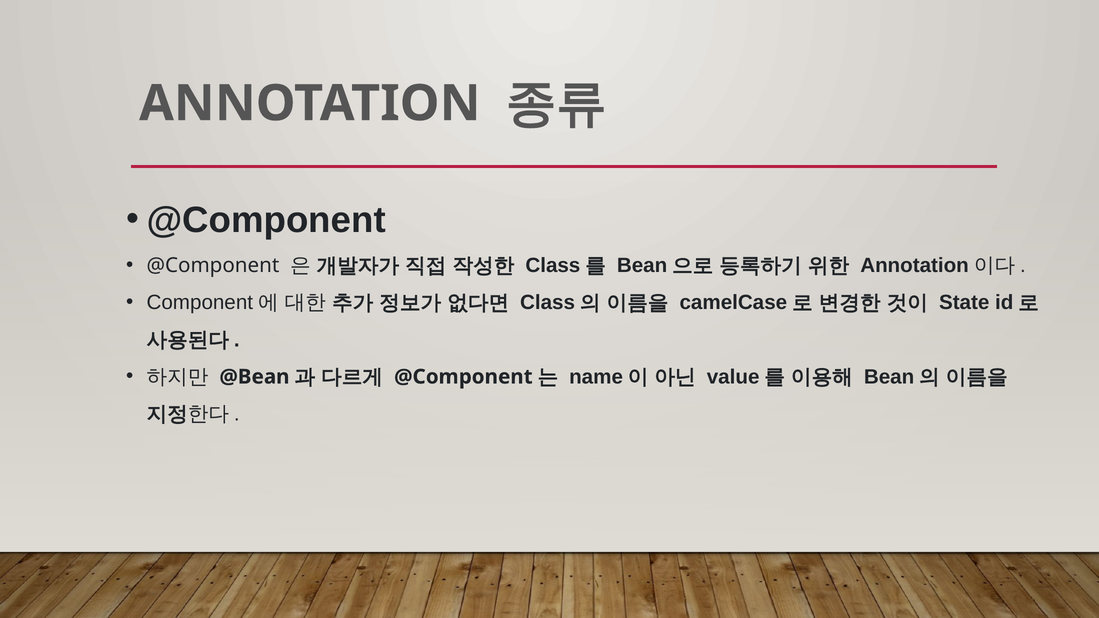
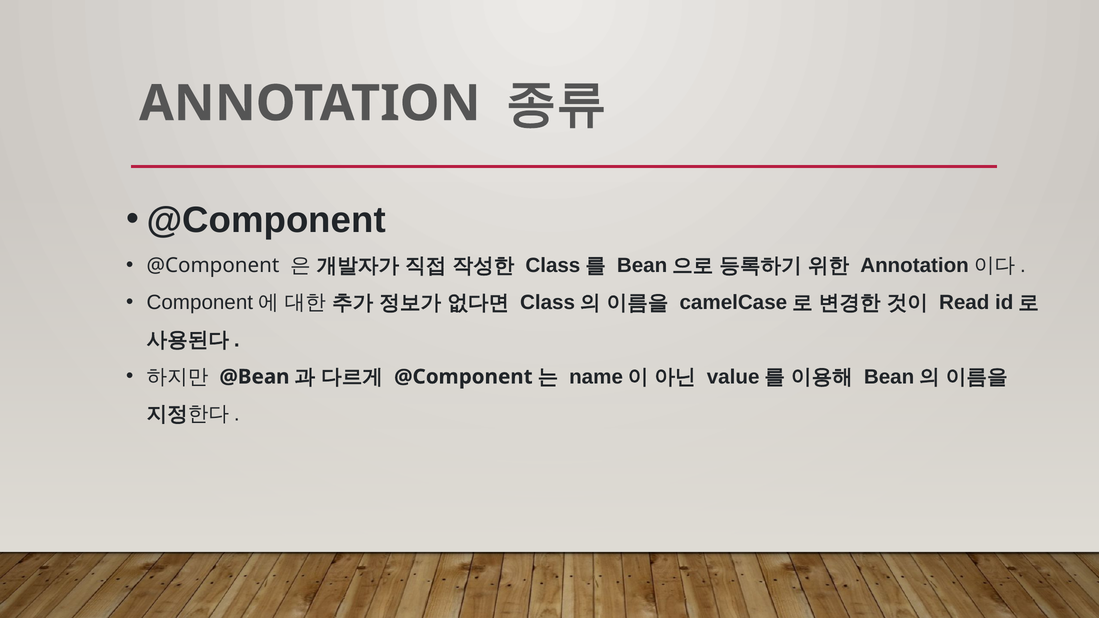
State: State -> Read (964, 303)
